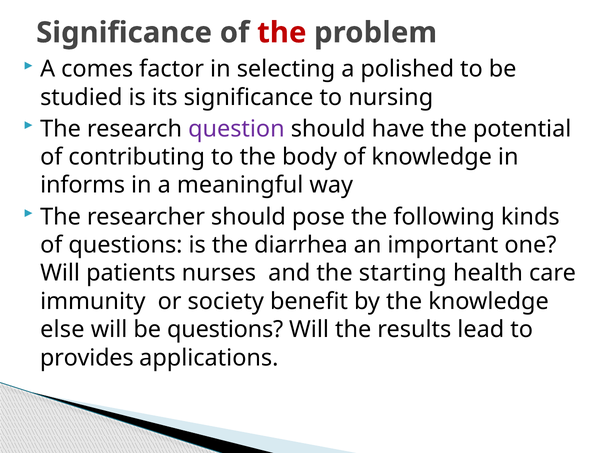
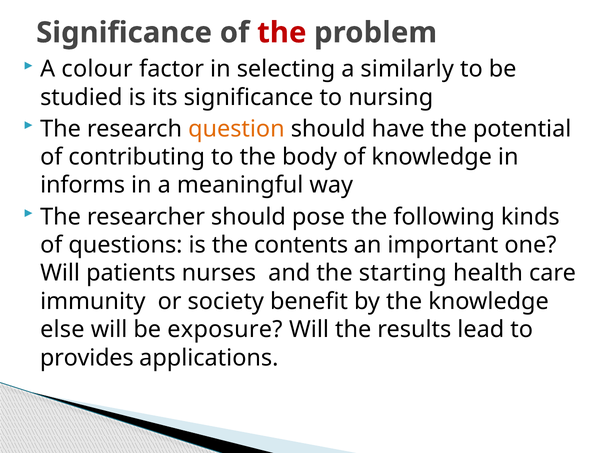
comes: comes -> colour (97, 69)
polished: polished -> similarly (407, 69)
question colour: purple -> orange (236, 129)
diarrhea: diarrhea -> contents (301, 245)
be questions: questions -> exposure (225, 330)
